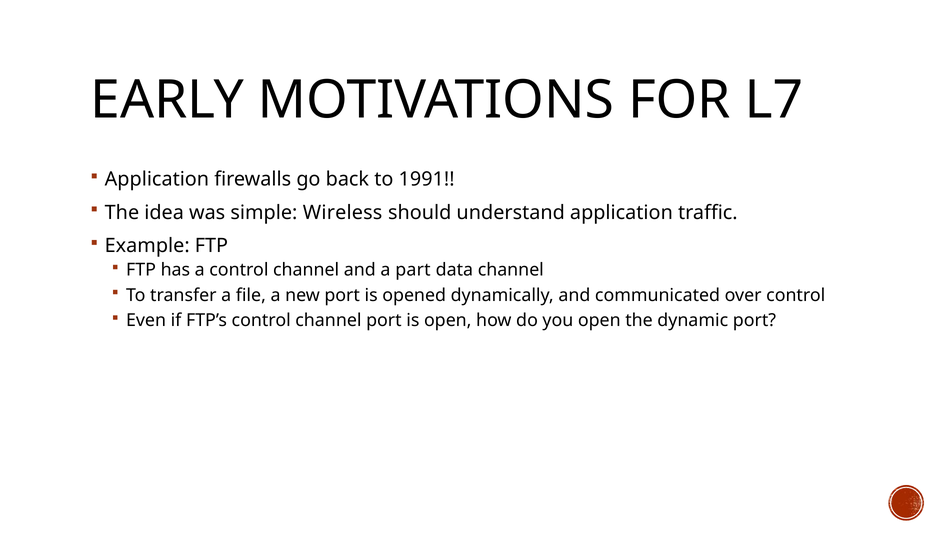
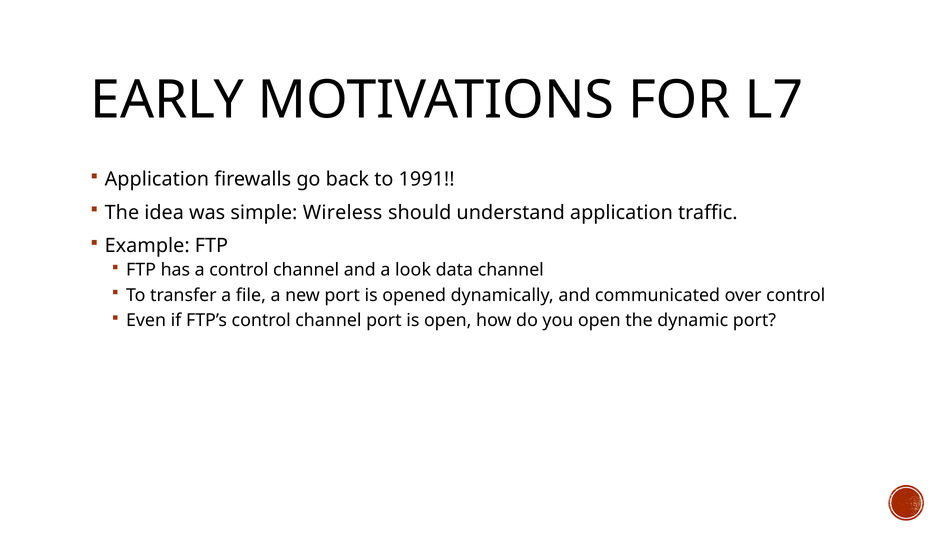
part: part -> look (413, 270)
